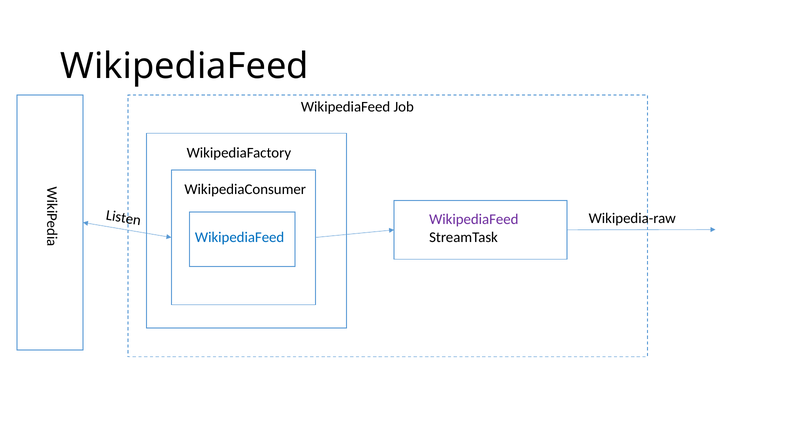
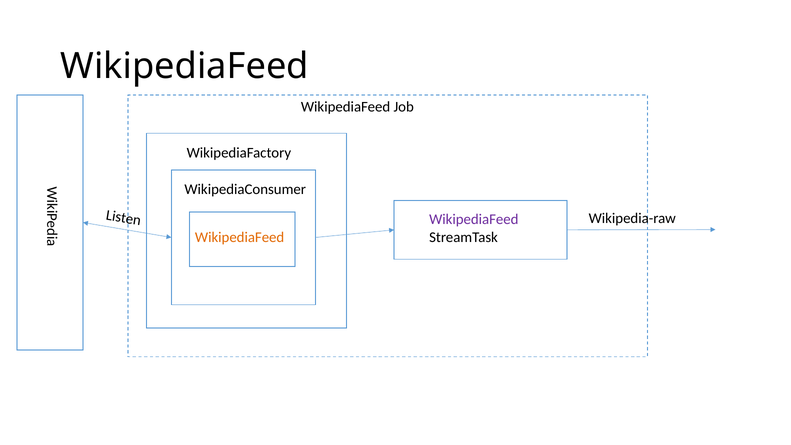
WikipediaFeed colour: blue -> orange (240, 237)
